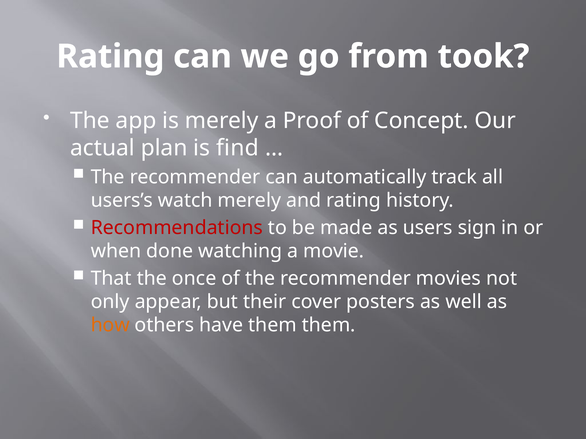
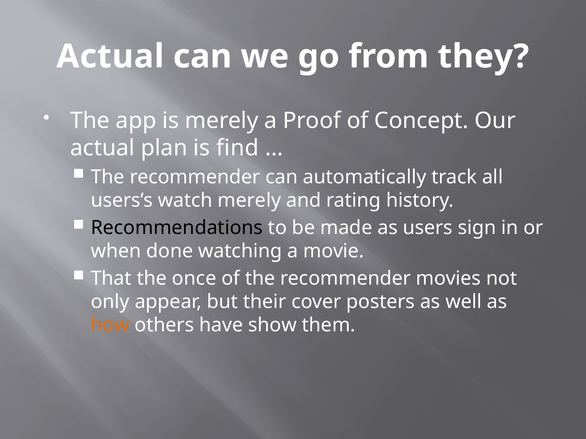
Rating: Rating -> Actual (110, 57)
took: took -> they (483, 57)
Recommendations colour: red -> black (177, 228)
have them: them -> show (272, 326)
